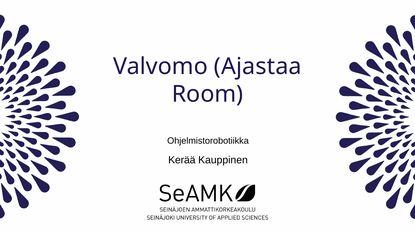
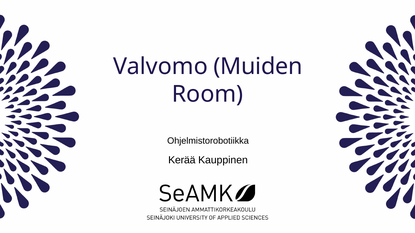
Ajastaa: Ajastaa -> Muiden (258, 66)
